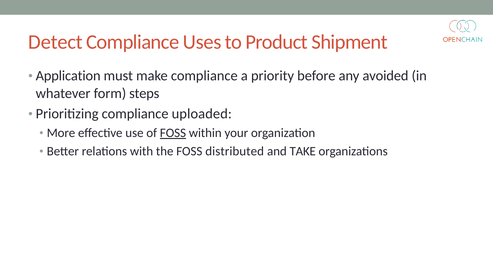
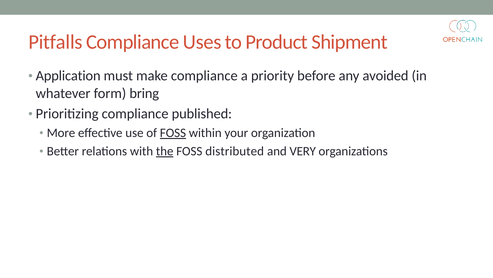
Detect: Detect -> Pitfalls (55, 42)
steps: steps -> bring (144, 93)
uploaded: uploaded -> published (202, 114)
the underline: none -> present (165, 151)
TAKE: TAKE -> VERY (303, 151)
